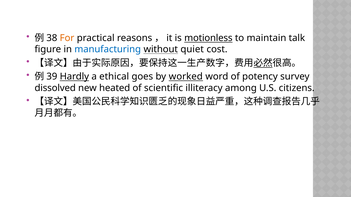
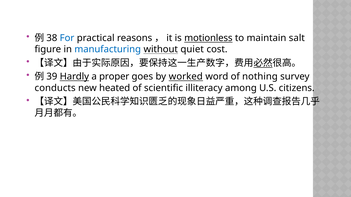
For colour: orange -> blue (67, 38)
talk: talk -> salt (297, 38)
ethical: ethical -> proper (114, 77)
potency: potency -> nothing (260, 77)
dissolved: dissolved -> conducts (55, 88)
